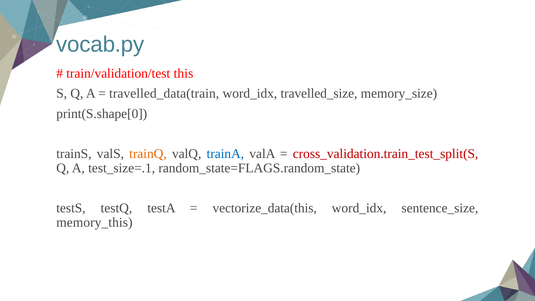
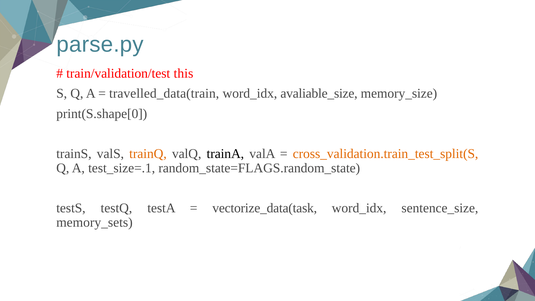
vocab.py: vocab.py -> parse.py (100, 45)
travelled_size: travelled_size -> avaliable_size (319, 94)
trainA colour: blue -> black (225, 154)
cross_validation.train_test_split(S colour: red -> orange (386, 154)
vectorize_data(this: vectorize_data(this -> vectorize_data(task (265, 208)
memory_this: memory_this -> memory_sets (94, 223)
